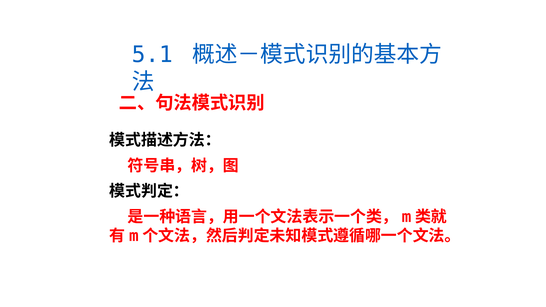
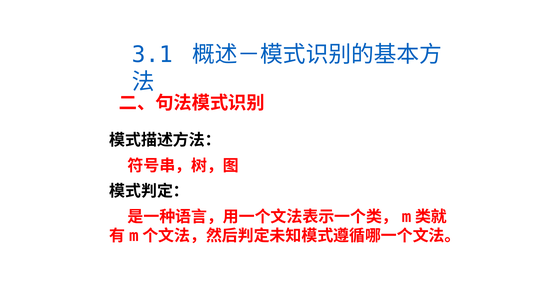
5.1: 5.1 -> 3.1 (152, 55)
